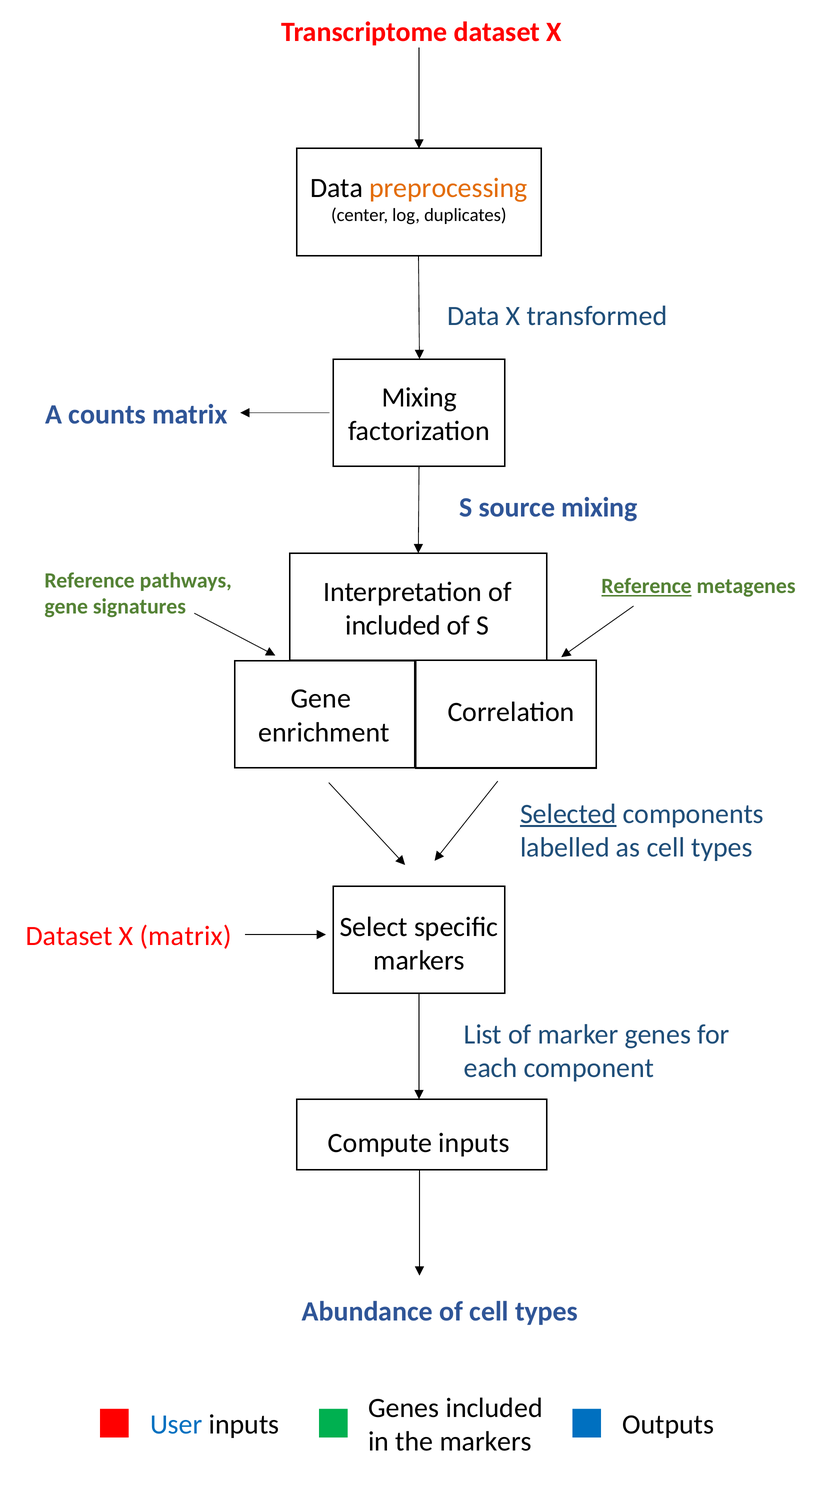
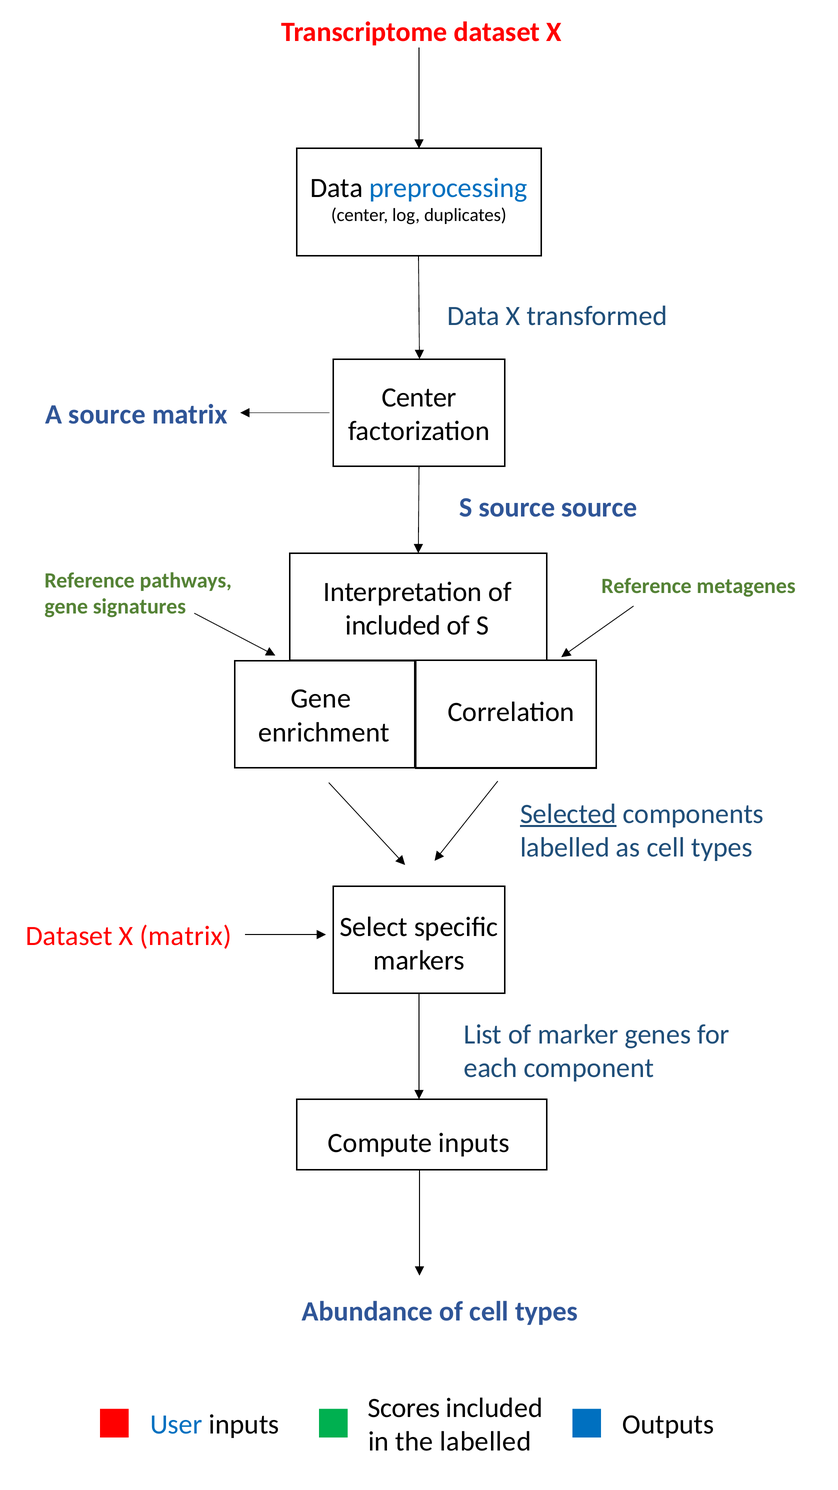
preprocessing colour: orange -> blue (448, 188)
Mixing: Mixing -> Center (419, 397)
A counts: counts -> source (107, 414)
source mixing: mixing -> source (599, 508)
Reference underline: present -> none (646, 586)
Genes: Genes -> Scores (404, 1408)
the markers: markers -> labelled (486, 1441)
